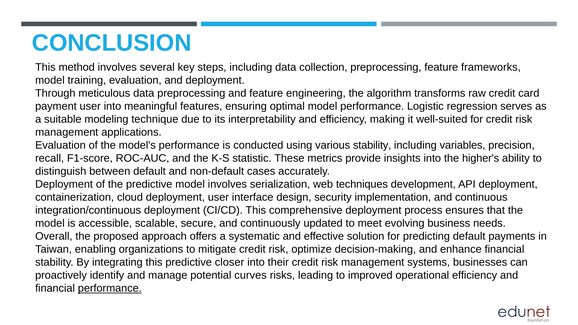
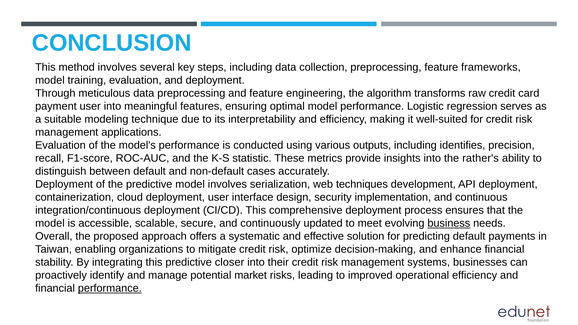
various stability: stability -> outputs (372, 145)
variables: variables -> identifies (463, 145)
higher's: higher's -> rather's (481, 158)
business underline: none -> present (449, 223)
curves: curves -> market (251, 275)
